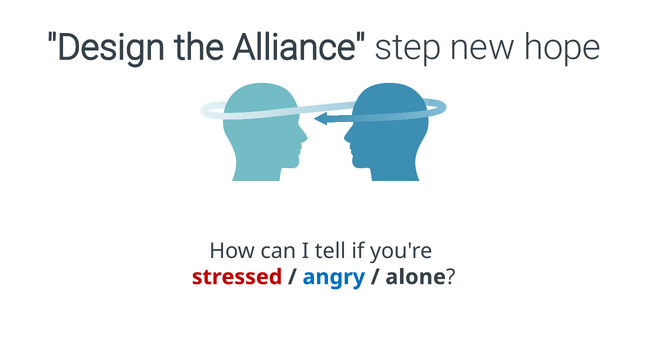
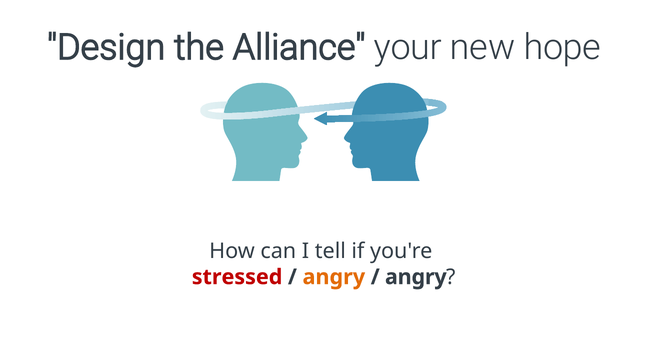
step: step -> your (408, 47)
angry colour: blue -> orange (334, 277)
alone: alone -> angry (416, 277)
